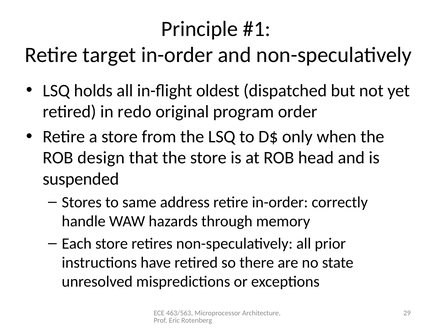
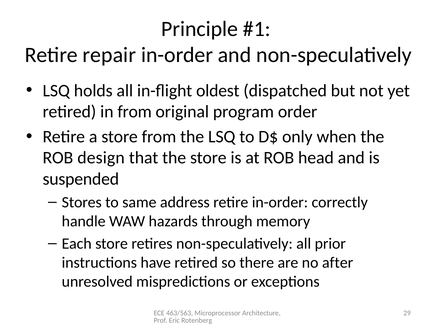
target: target -> repair (109, 55)
in redo: redo -> from (135, 112)
state: state -> after (338, 262)
